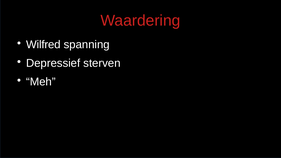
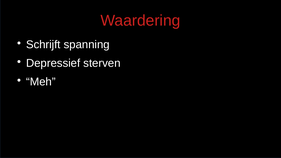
Wilfred: Wilfred -> Schrijft (43, 45)
